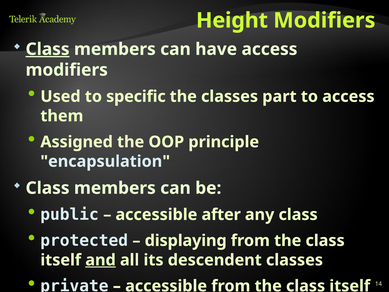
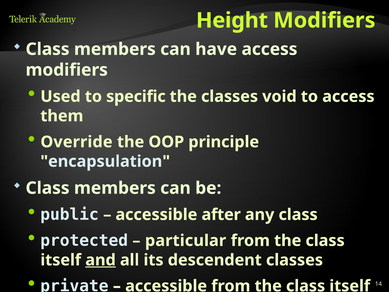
Class underline: present -> none (48, 49)
part: part -> void (279, 96)
Assigned: Assigned -> Override (76, 142)
displaying: displaying -> particular (186, 240)
